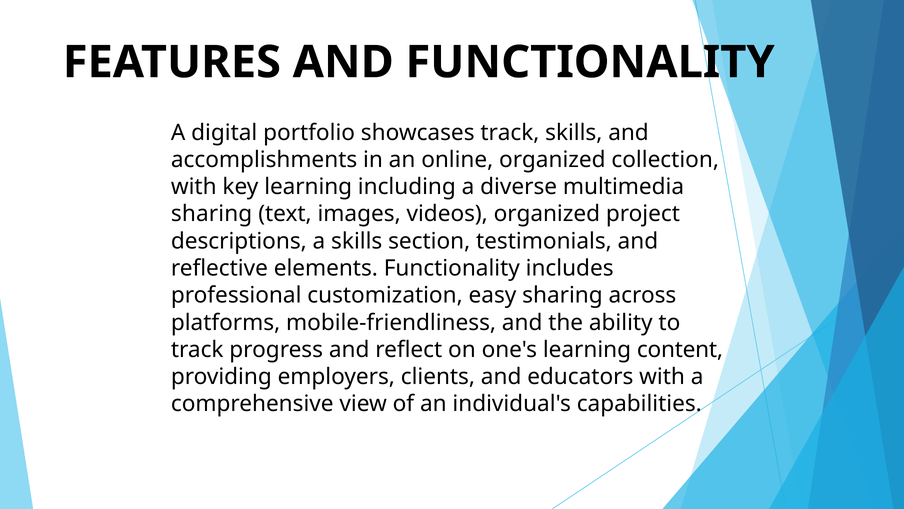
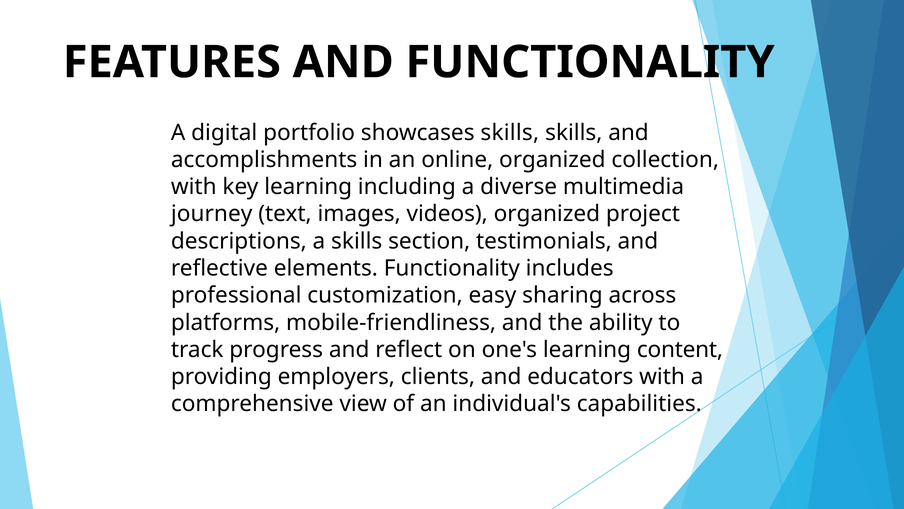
showcases track: track -> skills (510, 132)
sharing: sharing -> journey (212, 214)
